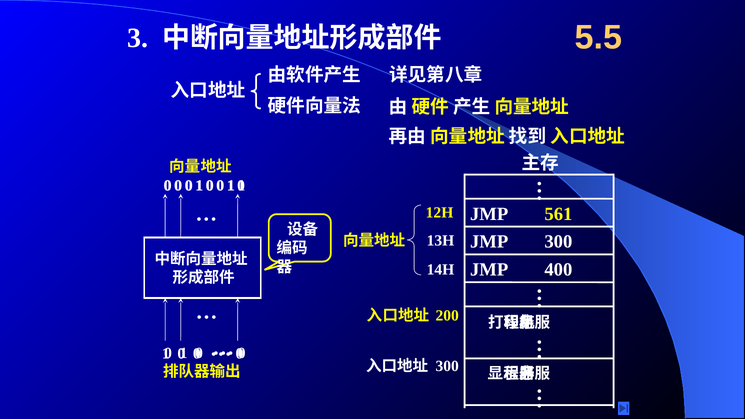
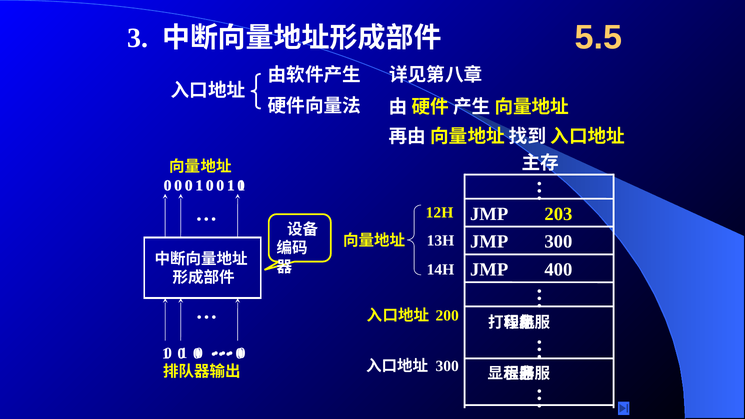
561: 561 -> 203 (558, 214)
